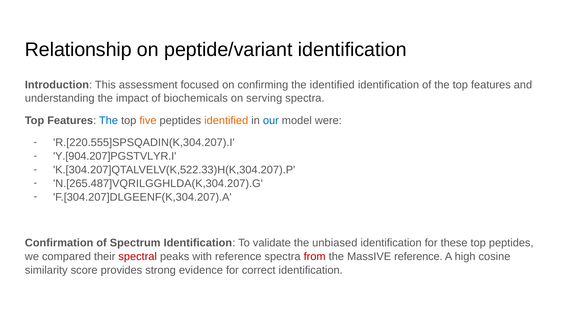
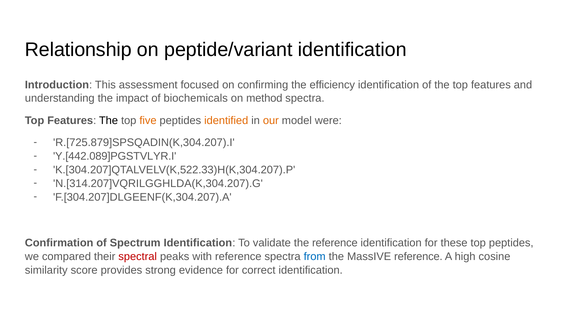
the identified: identified -> efficiency (332, 85)
serving: serving -> method (264, 98)
The colour: blue -> black (108, 120)
our colour: blue -> orange (271, 120)
R.[220.555]SPSQADIN(K,304.207).I: R.[220.555]SPSQADIN(K,304.207).I -> R.[725.879]SPSQADIN(K,304.207).I (144, 142)
Y.[904.207]PGSTVLYR.I: Y.[904.207]PGSTVLYR.I -> Y.[442.089]PGSTVLYR.I (115, 156)
N.[265.487]VQRILGGHLDA(K,304.207).G: N.[265.487]VQRILGGHLDA(K,304.207).G -> N.[314.207]VQRILGGHLDA(K,304.207).G (158, 183)
the unbiased: unbiased -> reference (335, 243)
from colour: red -> blue (315, 256)
